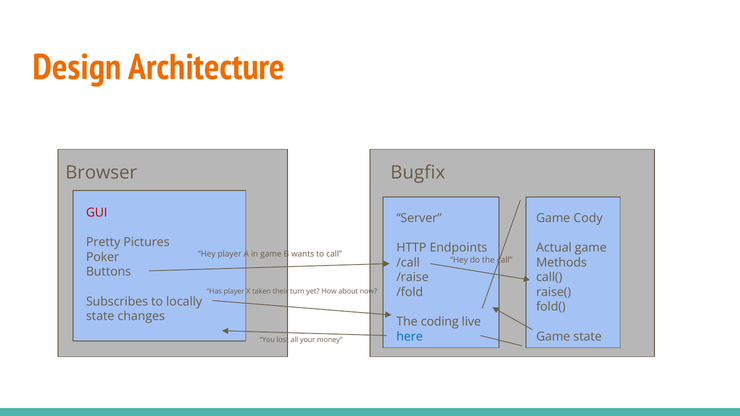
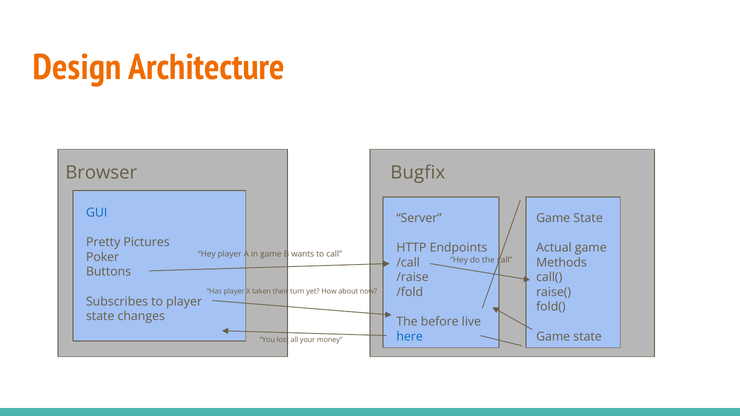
GUI colour: red -> blue (97, 213)
Cody: Cody -> State (588, 218)
to locally: locally -> player (184, 302)
coding: coding -> before (440, 322)
